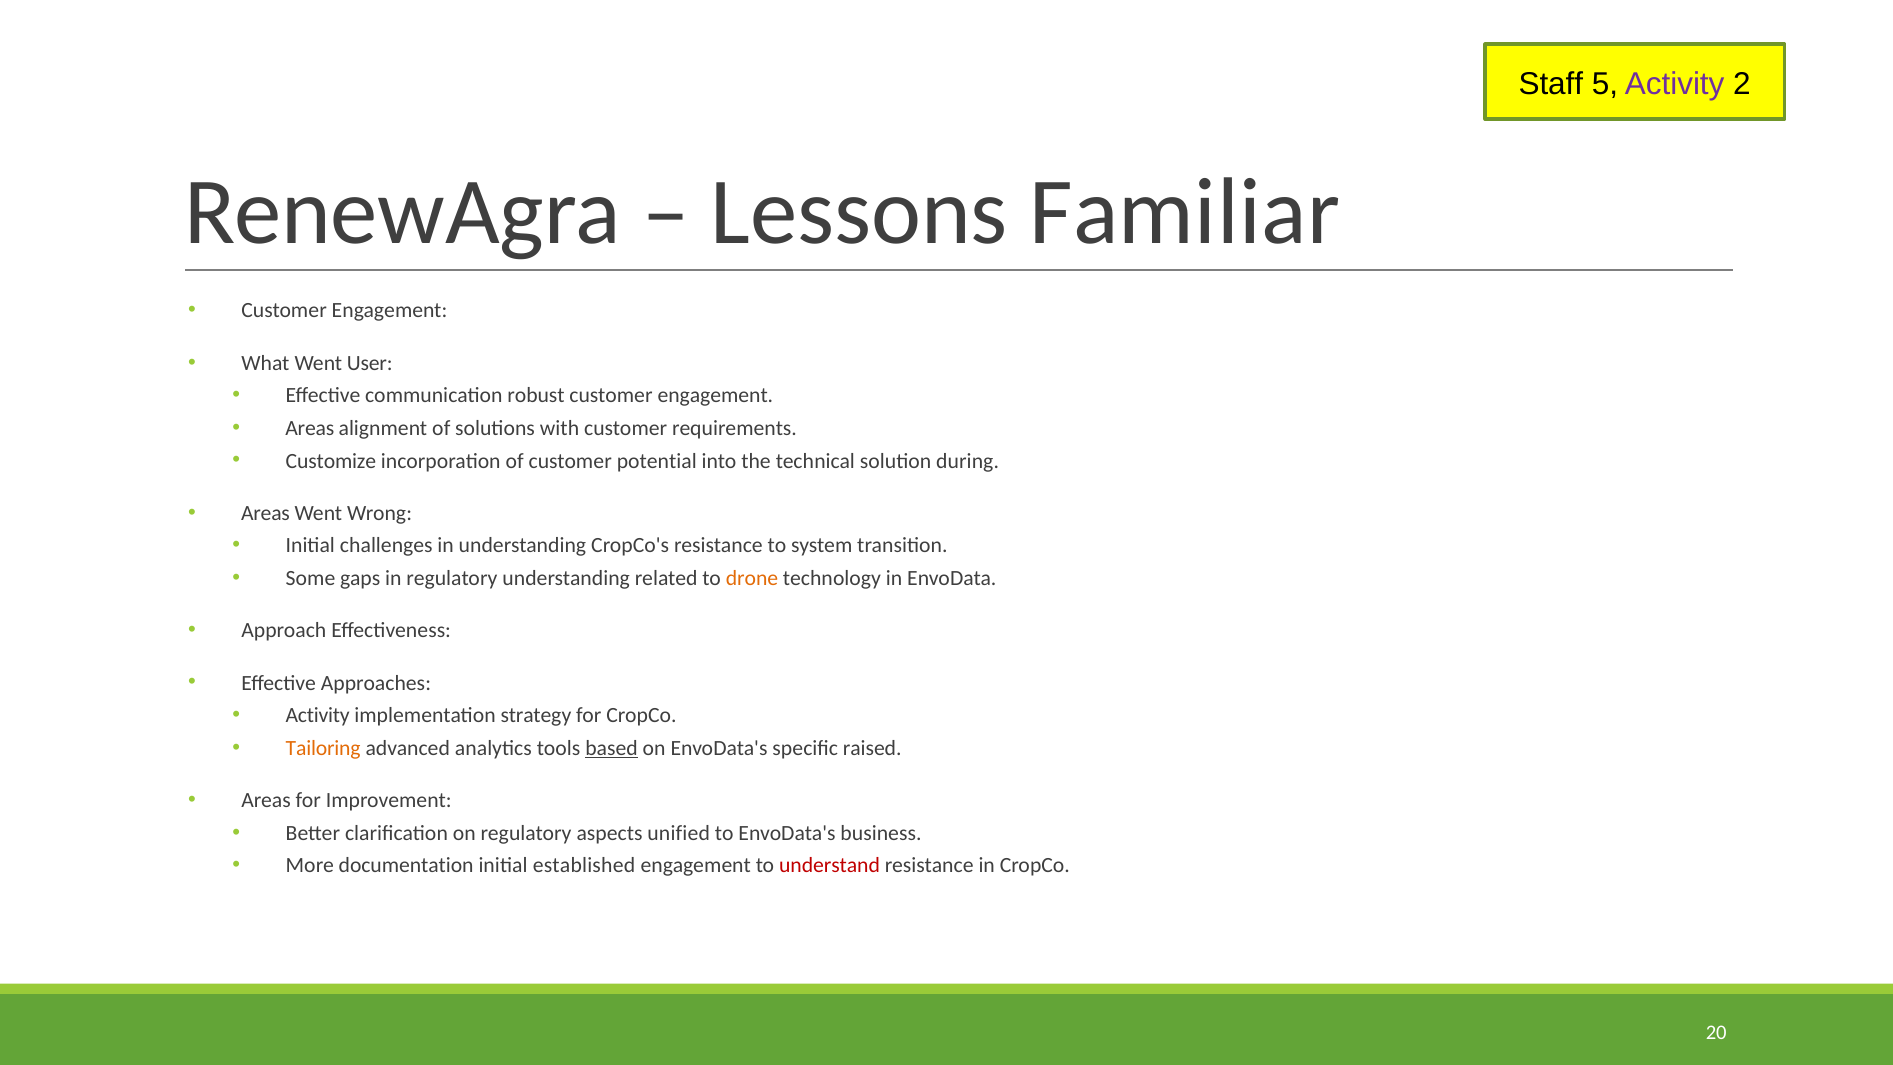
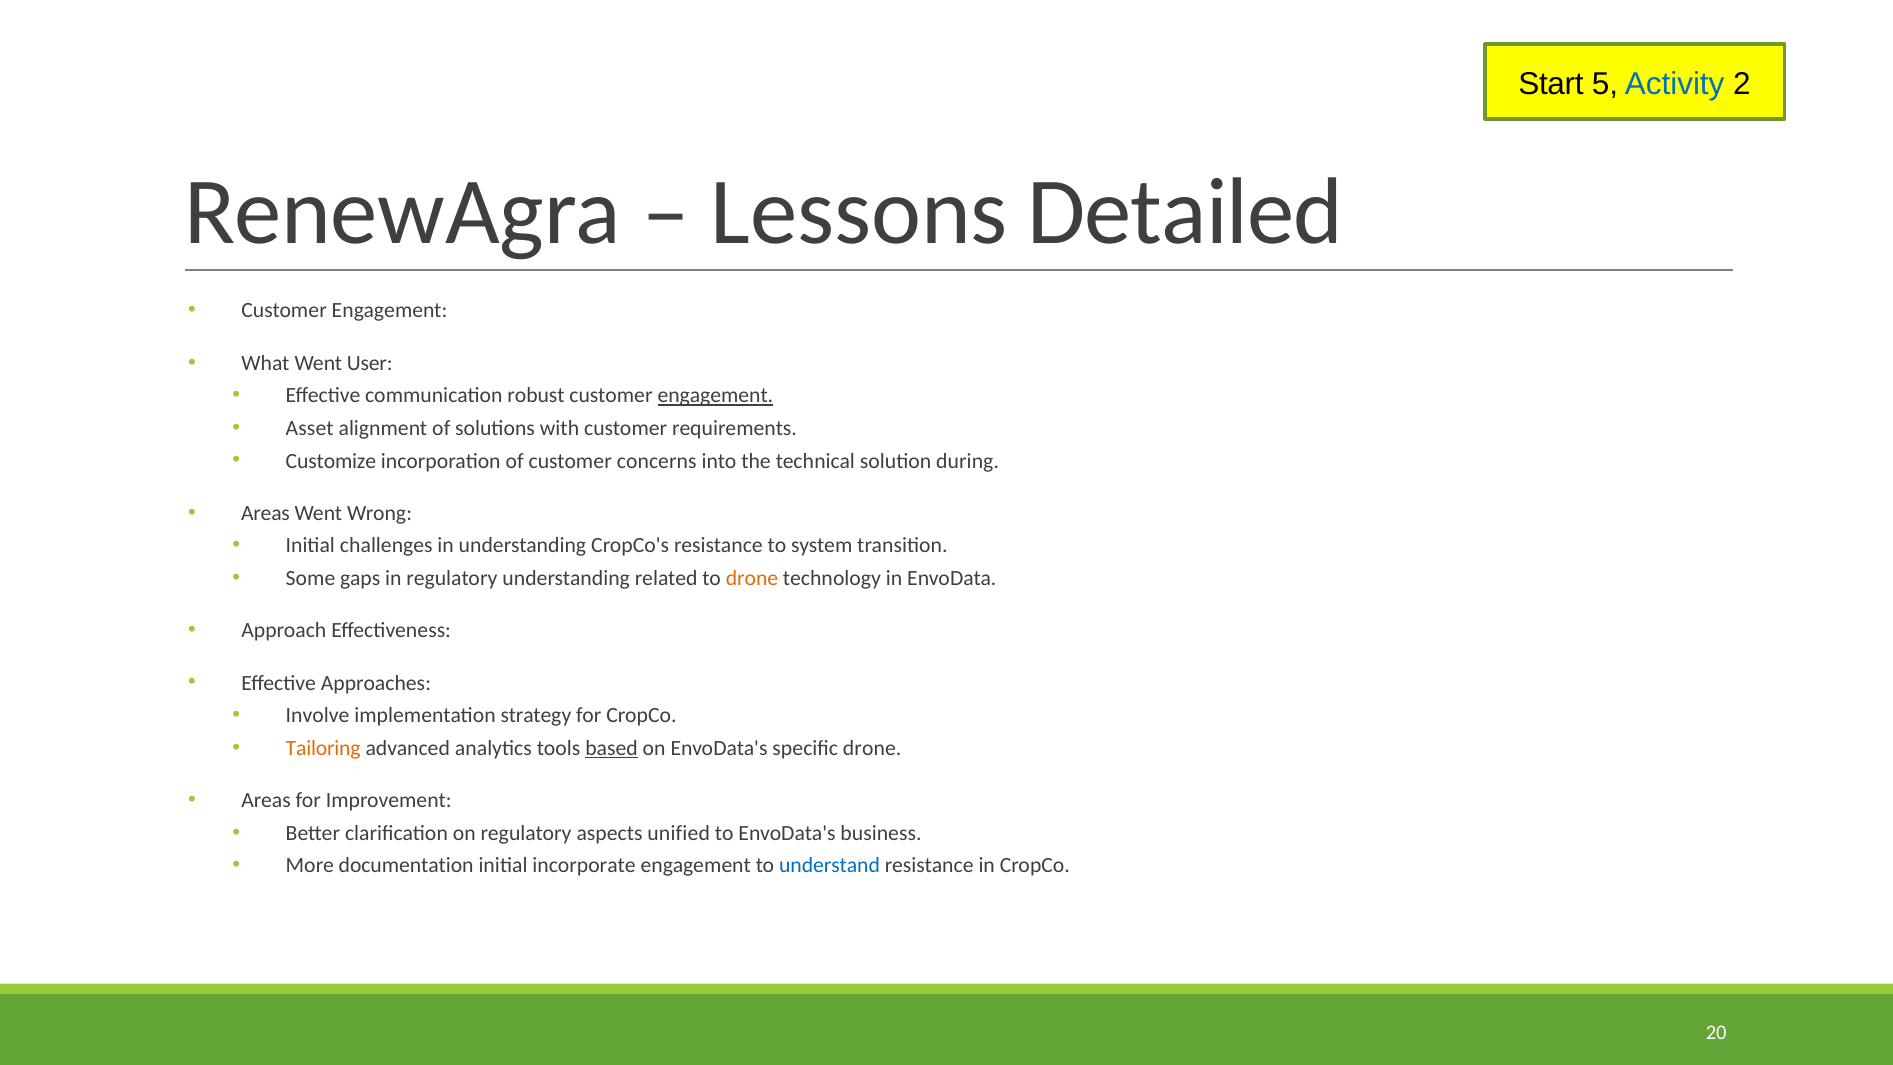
Staff: Staff -> Start (1551, 84)
Activity colour: purple -> blue (1675, 84)
Familiar: Familiar -> Detailed (1185, 212)
engagement underline: none -> present (715, 396)
Areas: Areas -> Asset (310, 428)
potential: potential -> concerns (657, 461)
Activity: Activity -> Involve (318, 715)
specific raised: raised -> drone (872, 748)
established: established -> incorporate (584, 865)
understand colour: red -> blue (830, 865)
